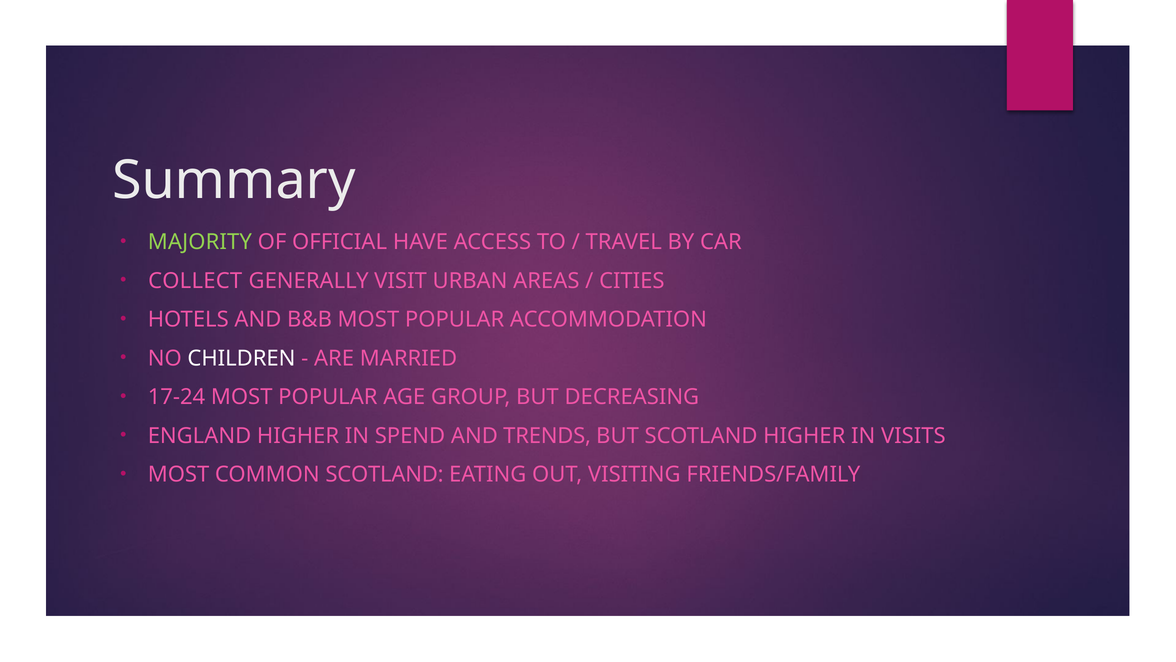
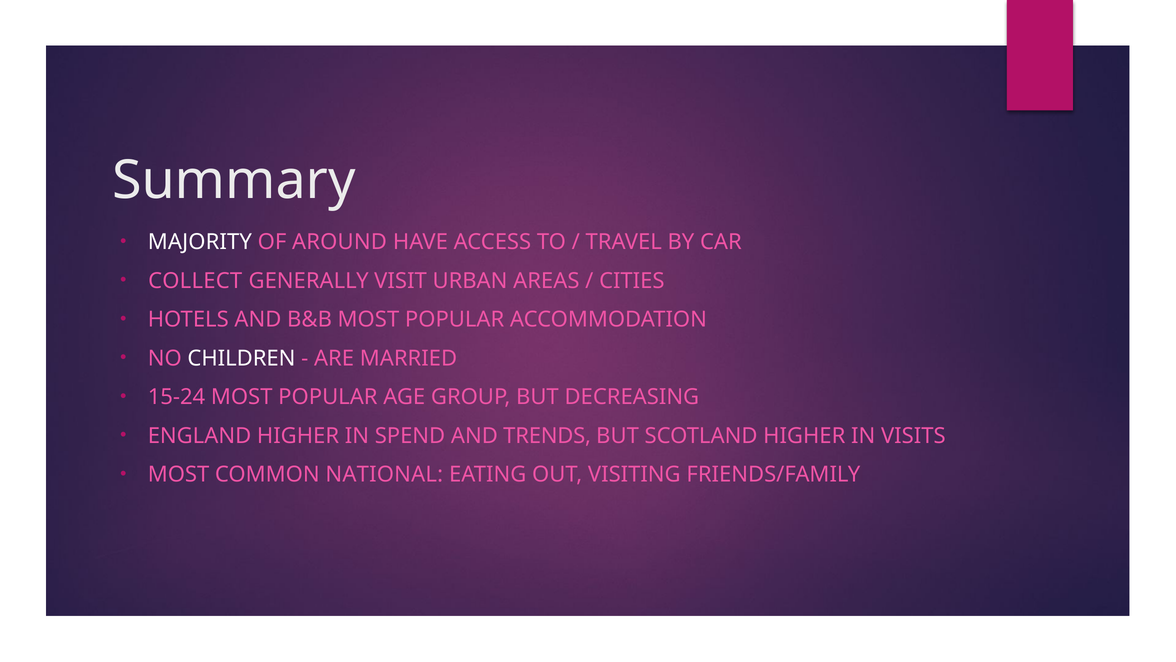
MAJORITY colour: light green -> white (200, 242)
OFFICIAL: OFFICIAL -> AROUND (339, 242)
17-24: 17-24 -> 15-24 (176, 397)
COMMON SCOTLAND: SCOTLAND -> NATIONAL (384, 474)
